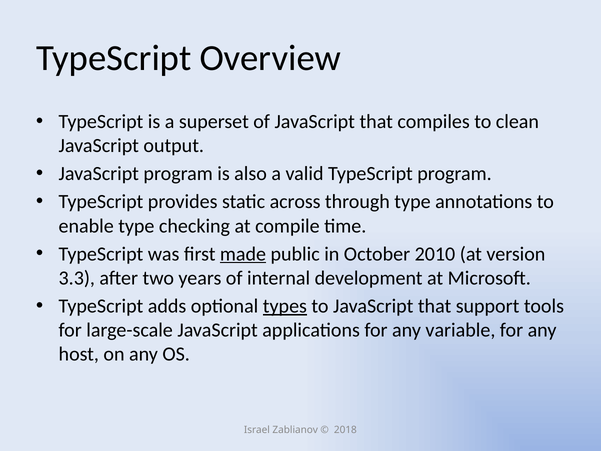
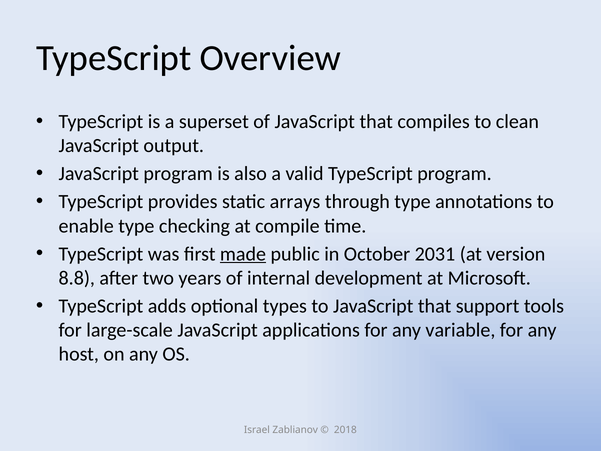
across: across -> arrays (295, 202)
2010: 2010 -> 2031 (435, 254)
3.3: 3.3 -> 8.8 (77, 278)
types underline: present -> none (285, 306)
